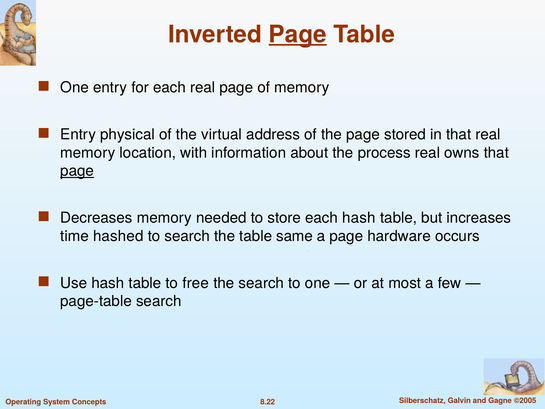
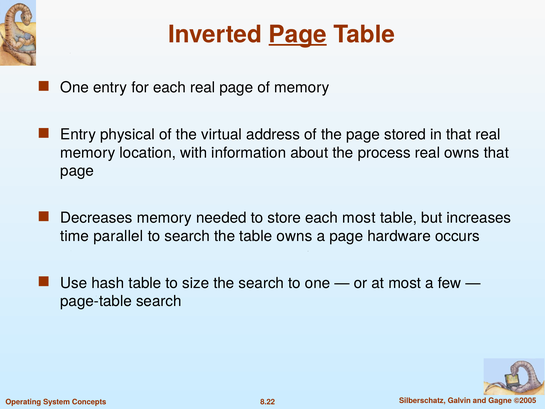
page underline: present -> none (77, 171)
each hash: hash -> most (359, 218)
hashed: hashed -> parallel (118, 236)
table same: same -> owns (294, 236)
free: free -> size (196, 283)
